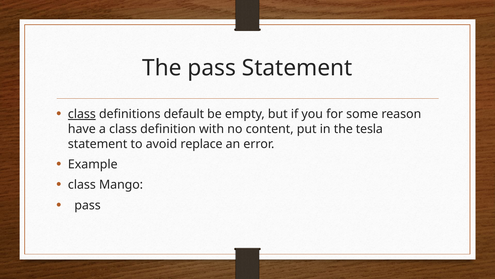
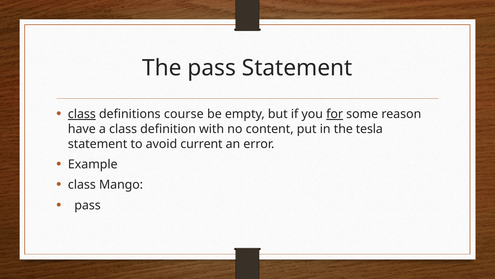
default: default -> course (184, 114)
for underline: none -> present (335, 114)
replace: replace -> current (201, 144)
